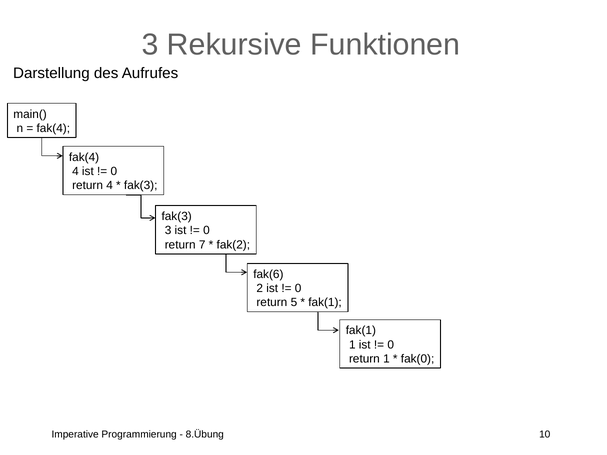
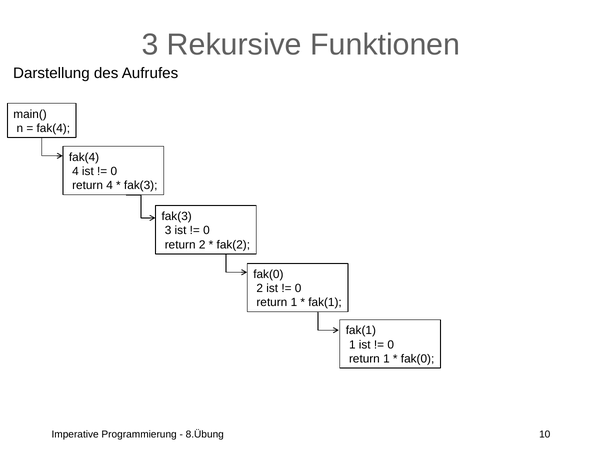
return 7: 7 -> 2 (202, 245)
fak(6: fak(6 -> fak(0 (268, 274)
5: 5 -> 1 (294, 303)
